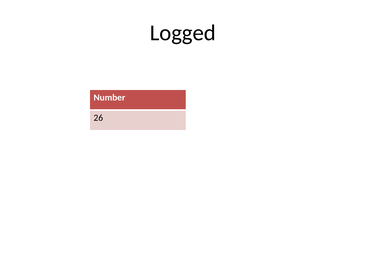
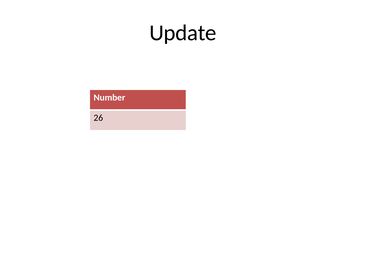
Logged: Logged -> Update (183, 33)
